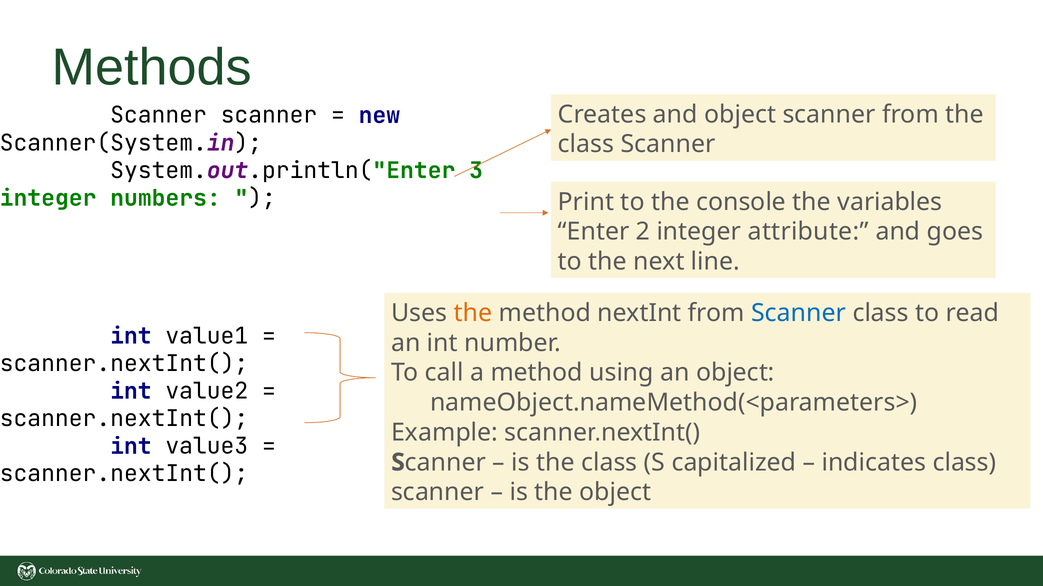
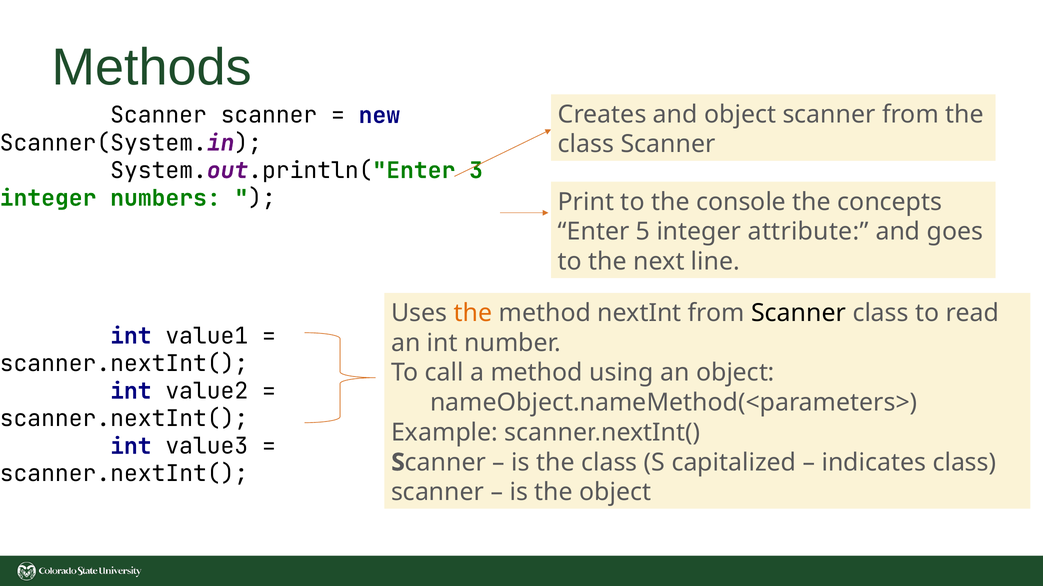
variables: variables -> concepts (890, 202)
2: 2 -> 5 (643, 232)
Scanner colour: blue -> black (799, 313)
